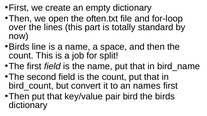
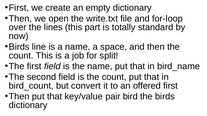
often.txt: often.txt -> write.txt (102, 19)
names: names -> offered (147, 86)
